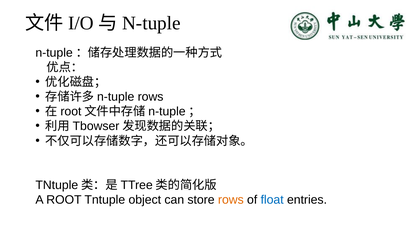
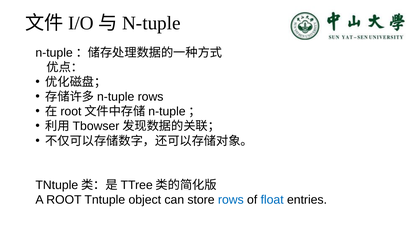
rows colour: orange -> blue (231, 199)
